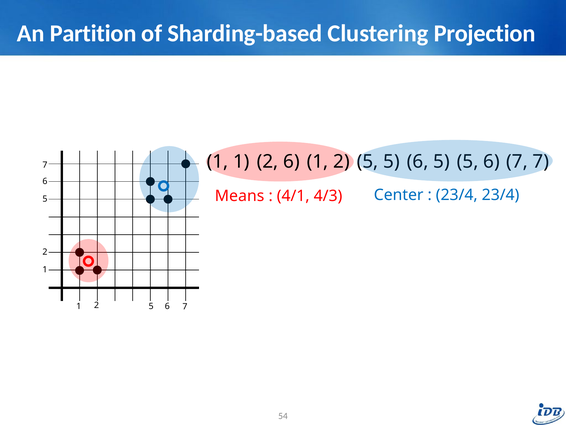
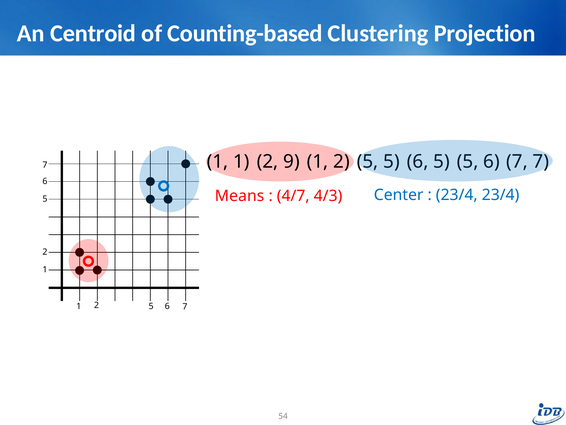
Partition: Partition -> Centroid (93, 33)
Sharding-based: Sharding-based -> Counting-based (245, 33)
2 6: 6 -> 9 (291, 161)
4/1: 4/1 -> 4/7 (293, 196)
